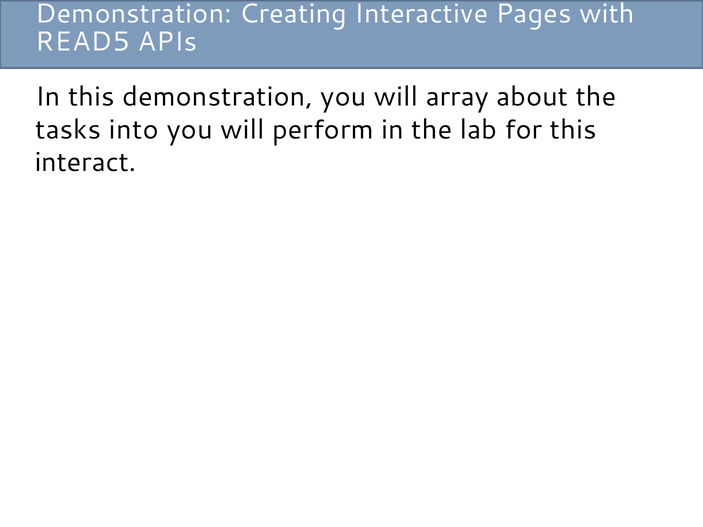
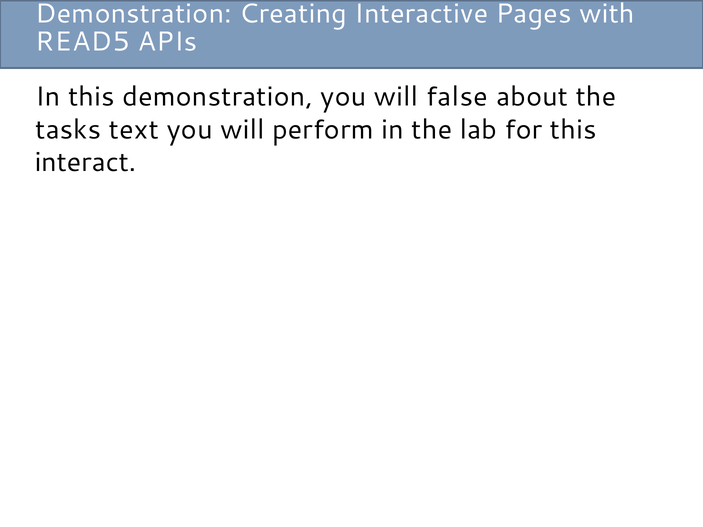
array: array -> false (457, 97)
into: into -> text (134, 130)
